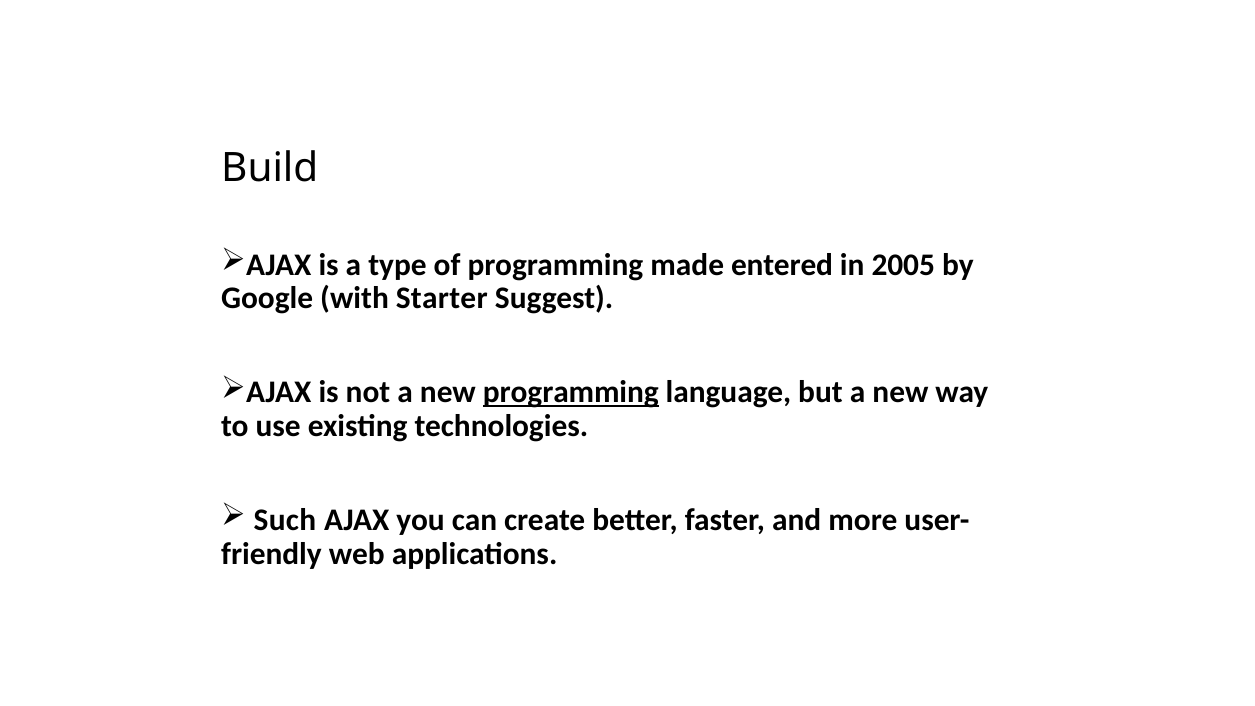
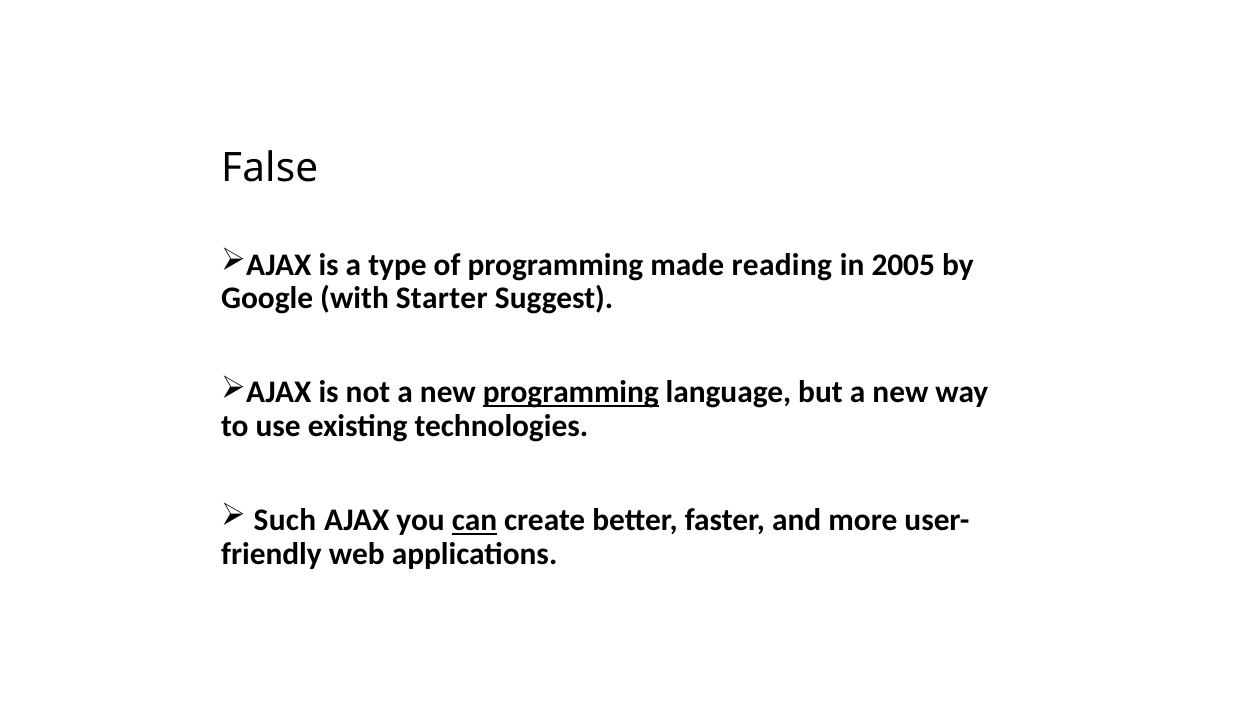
Build: Build -> False (270, 168)
entered: entered -> reading (782, 265)
can underline: none -> present (474, 520)
